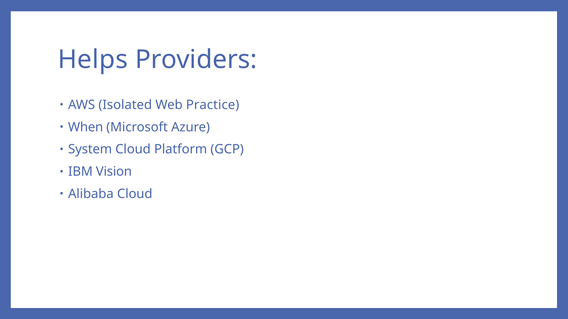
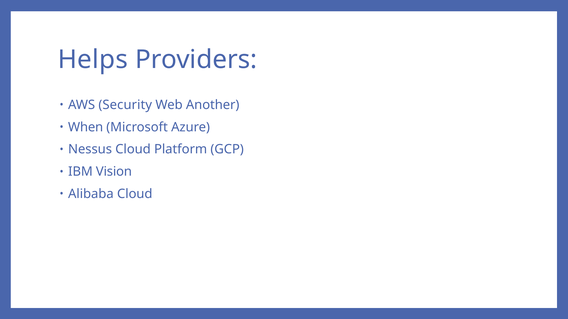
Isolated: Isolated -> Security (125, 105)
Practice: Practice -> Another (213, 105)
System: System -> Nessus (90, 150)
